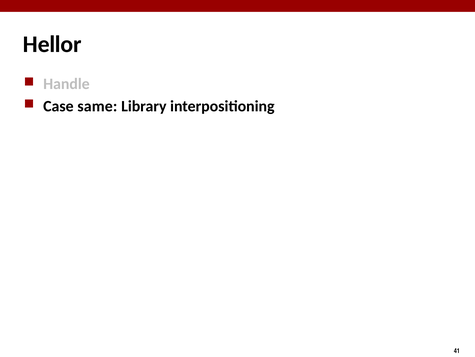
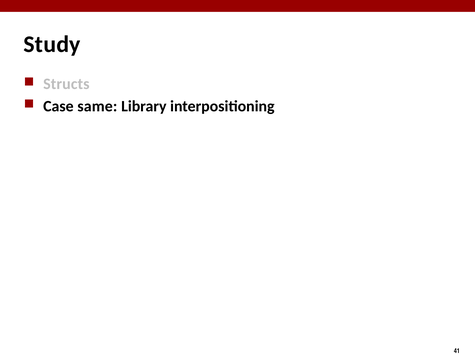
Hellor: Hellor -> Study (52, 44)
Handle: Handle -> Structs (66, 84)
